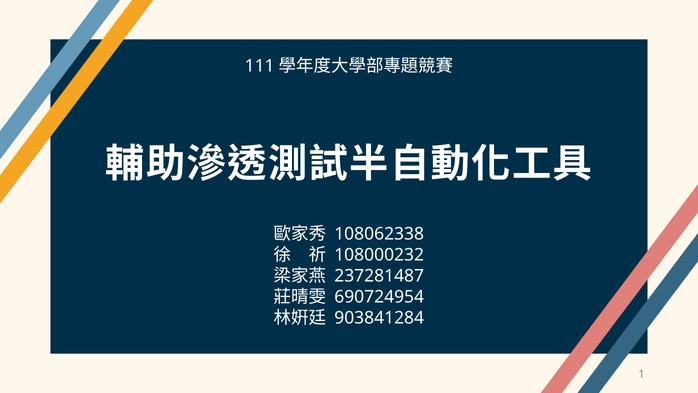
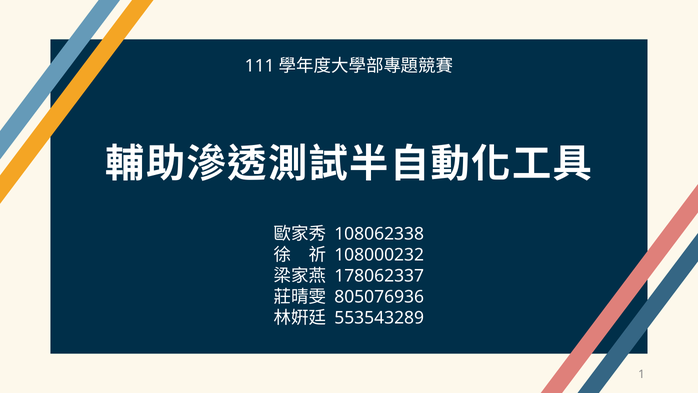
237281487: 237281487 -> 178062337 (379, 276)
690724954: 690724954 -> 805076936 (379, 297)
903841284: 903841284 -> 553543289 (379, 318)
